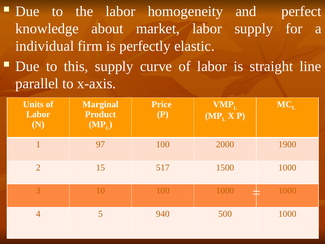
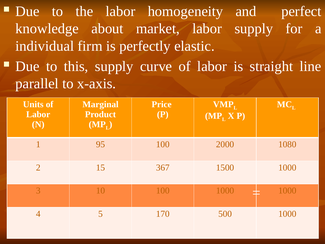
97: 97 -> 95 (100, 144)
1900: 1900 -> 1080 (287, 144)
517: 517 -> 367 (163, 167)
940: 940 -> 170 (163, 214)
